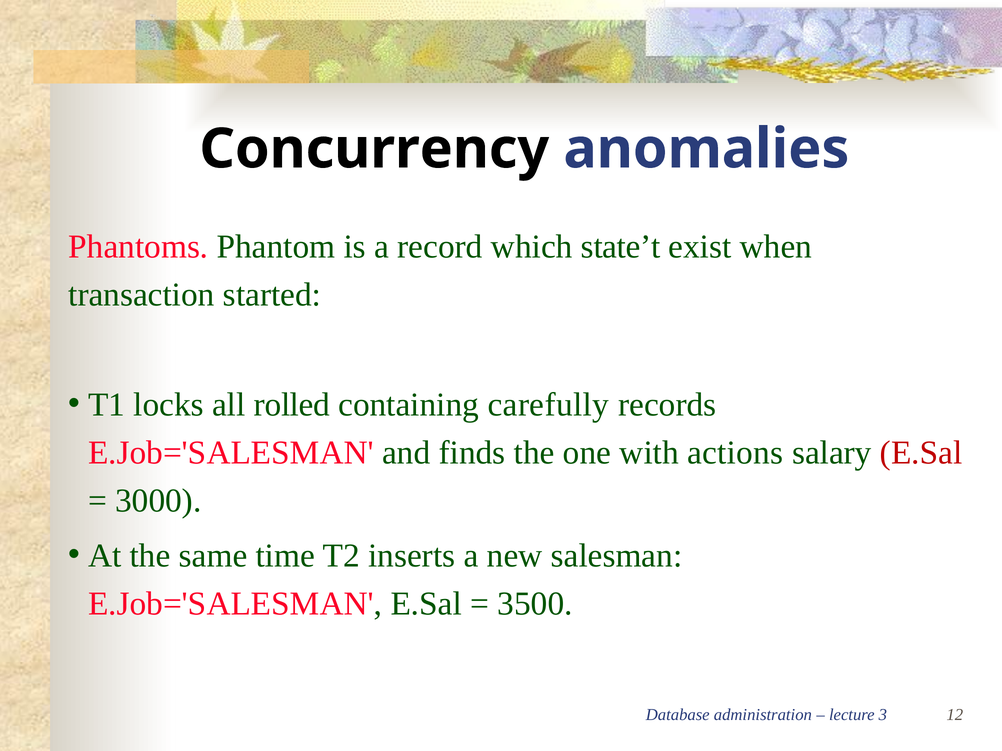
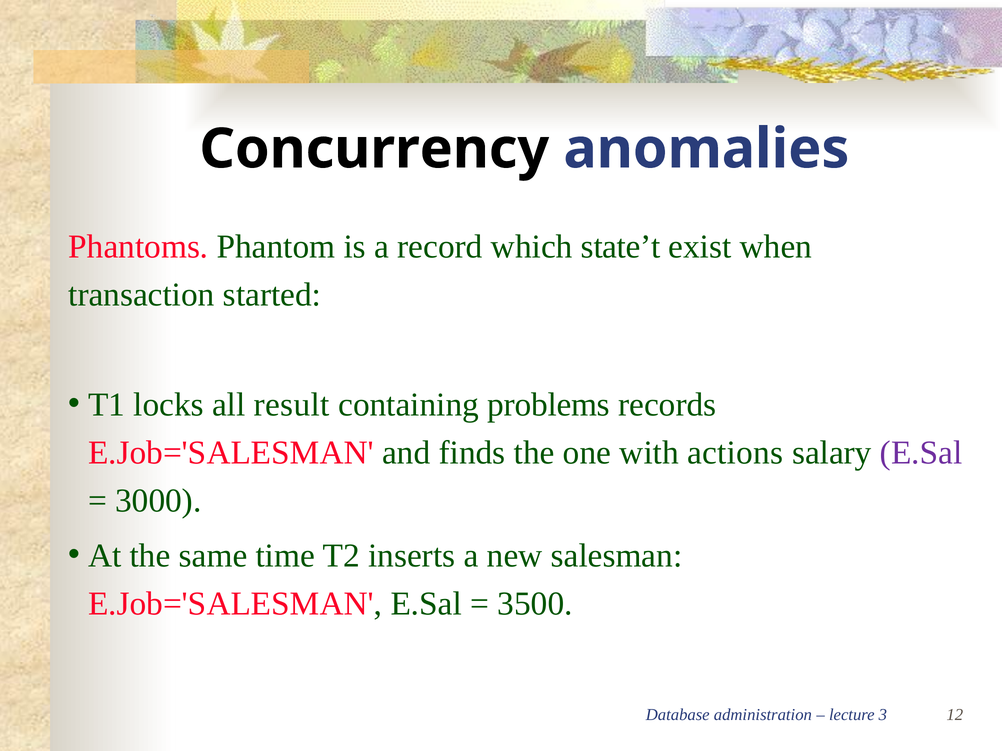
rolled: rolled -> result (292, 405)
carefully: carefully -> problems (549, 405)
E.Sal colour: red -> purple (921, 453)
